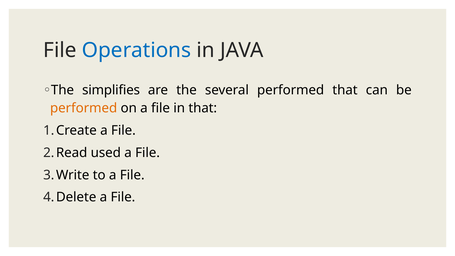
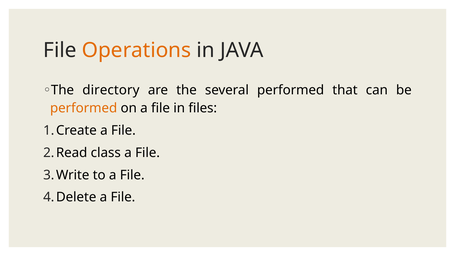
Operations colour: blue -> orange (137, 50)
simplifies: simplifies -> directory (111, 90)
in that: that -> files (203, 108)
used: used -> class (106, 153)
